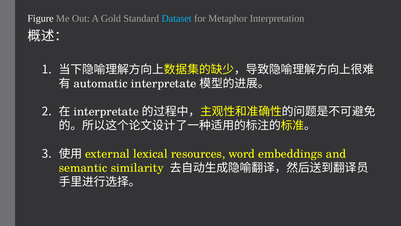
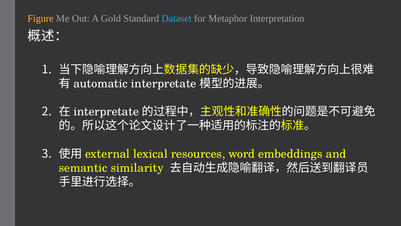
Figure colour: white -> yellow (40, 19)
